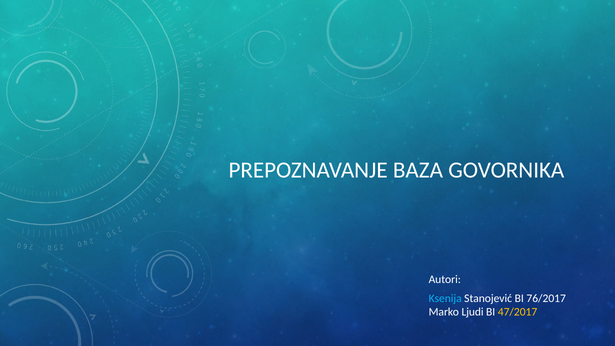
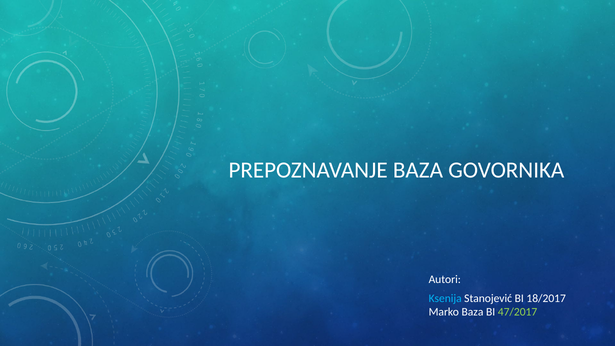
76/2017: 76/2017 -> 18/2017 (546, 298)
Marko Ljudi: Ljudi -> Baza (472, 312)
47/2017 colour: yellow -> light green (518, 312)
